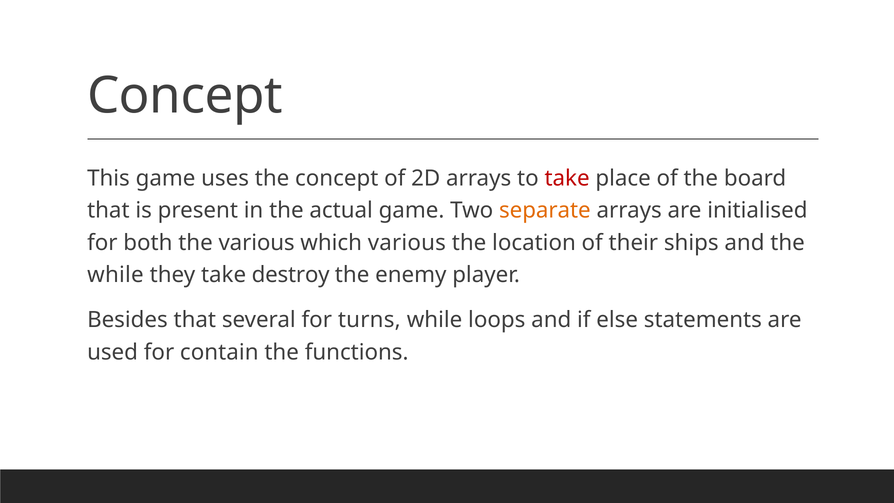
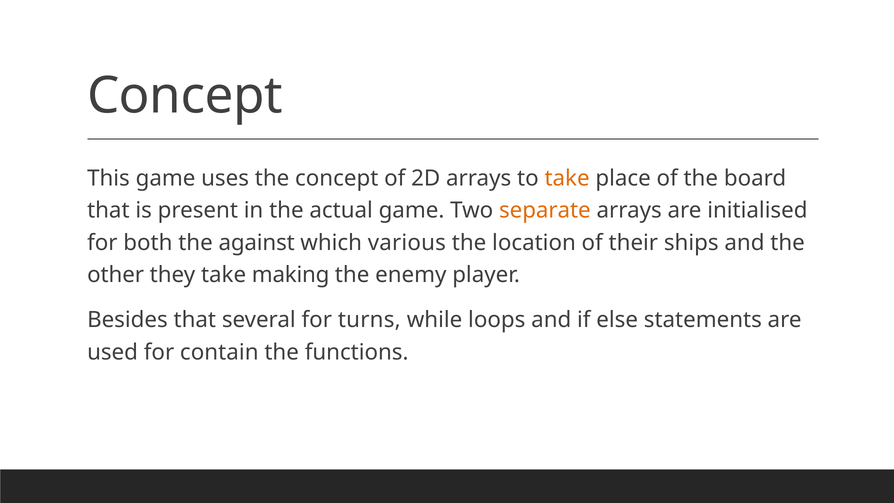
take colour: red -> orange (567, 178)
the various: various -> against (257, 243)
while: while -> other (116, 275)
destroy: destroy -> making (291, 275)
